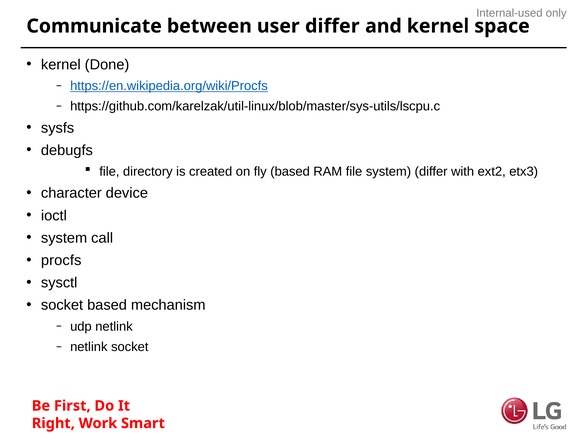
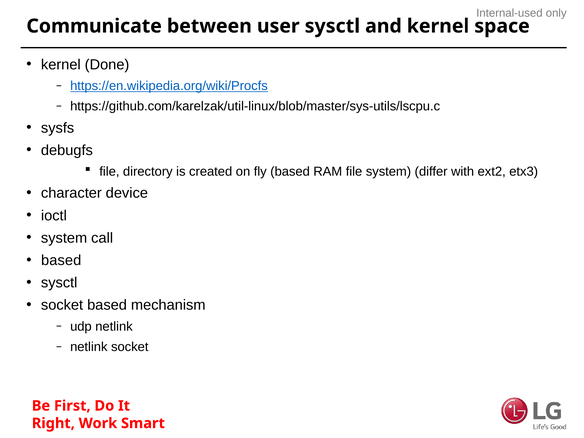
user differ: differ -> sysctl (332, 26)
procfs: procfs -> based (61, 260)
